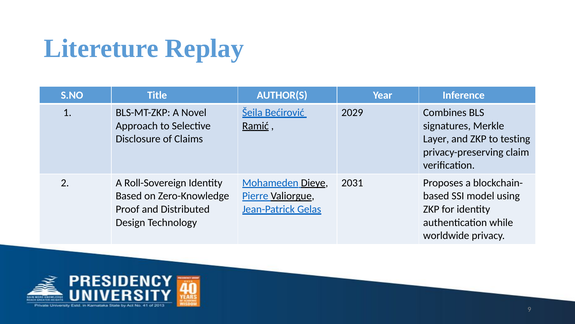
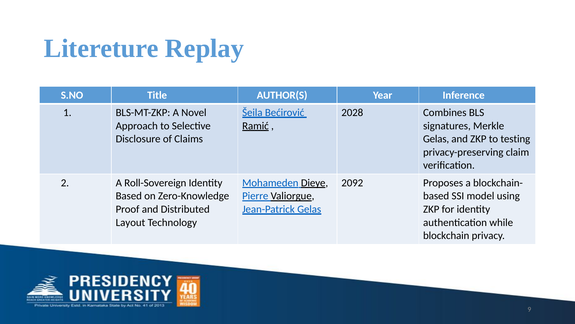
2029: 2029 -> 2028 (352, 112)
Layer: Layer -> Gelas (436, 139)
2031: 2031 -> 2092 (352, 183)
Design: Design -> Layout (130, 222)
worldwide: worldwide -> blockchain (446, 235)
